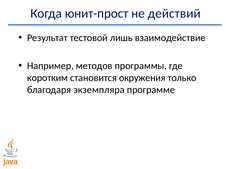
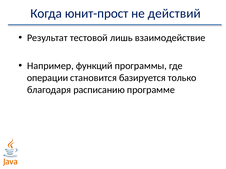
методов: методов -> функций (94, 66)
коротким: коротким -> операции (48, 78)
окружения: окружения -> базируется (142, 78)
экземпляра: экземпляра -> расписанию (99, 90)
